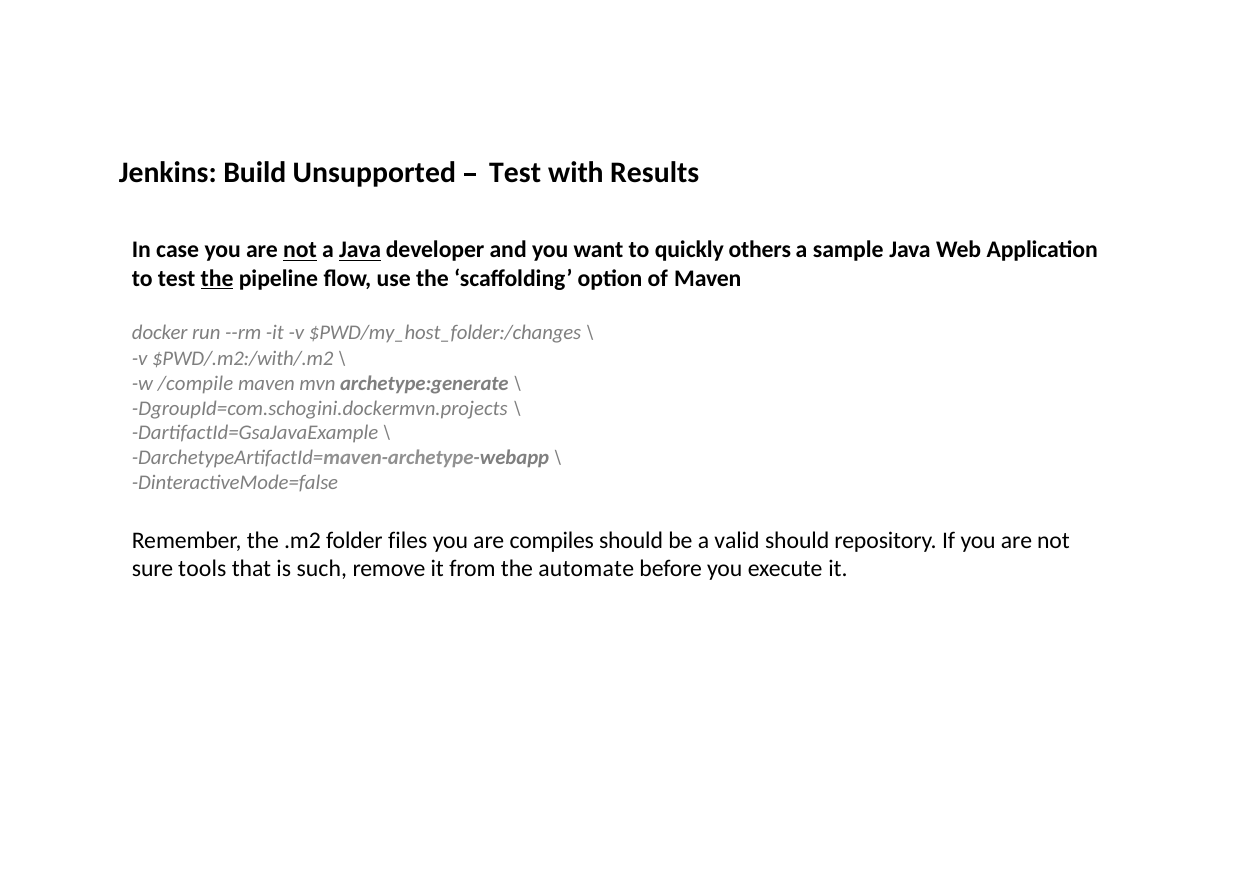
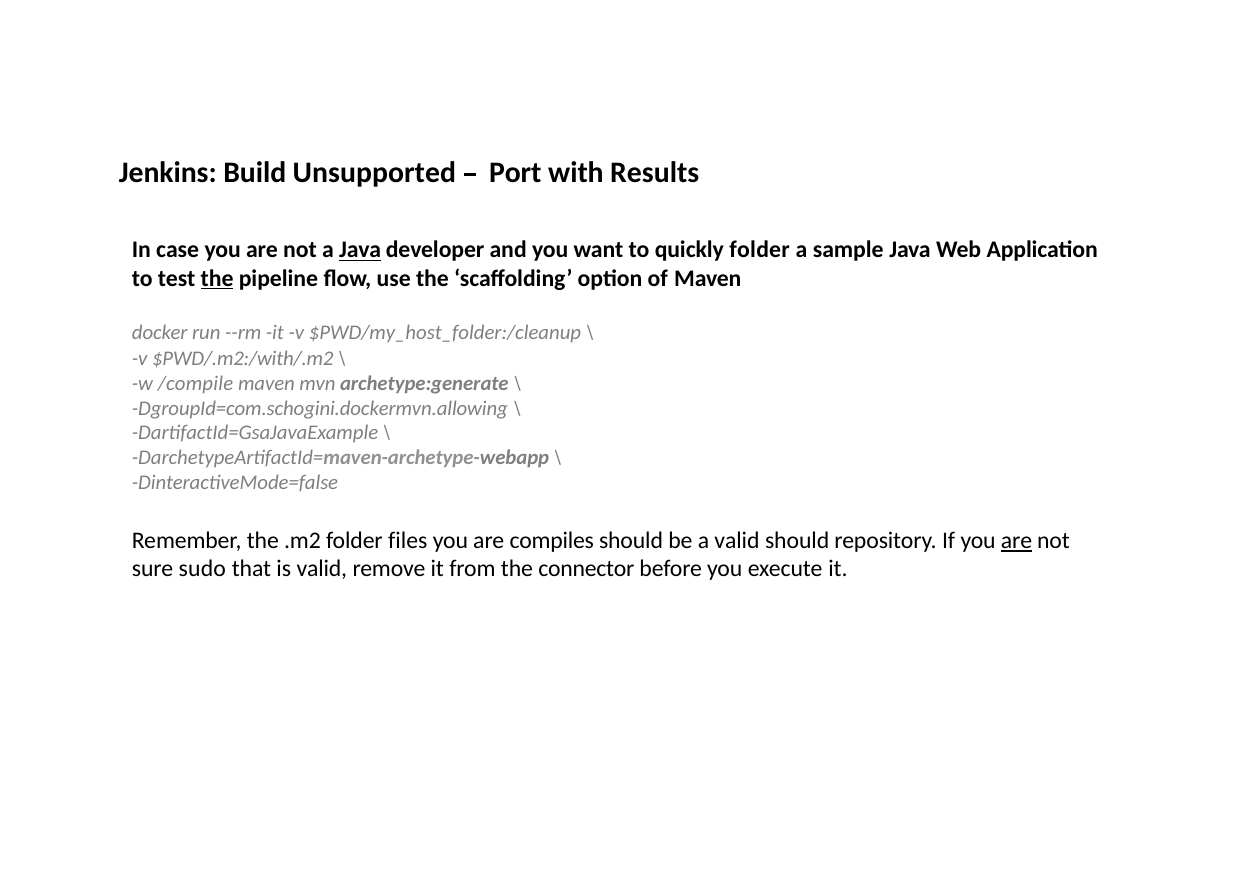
Test: Test -> Port (515, 173)
not underline: present -> none (300, 250)
quickly others: others -> folder (760, 250)
$PWD/my_host_folder:/changes: $PWD/my_host_folder:/changes -> $PWD/my_host_folder:/cleanup (445, 333)
DgroupId=com.schogini.dockermvn.projects: DgroupId=com.schogini.dockermvn.projects -> DgroupId=com.schogini.dockermvn.allowing (320, 408)
are underline: none -> present (1016, 541)
tools: tools -> sudo (202, 569)
is such: such -> valid (322, 569)
automate: automate -> connector (586, 569)
